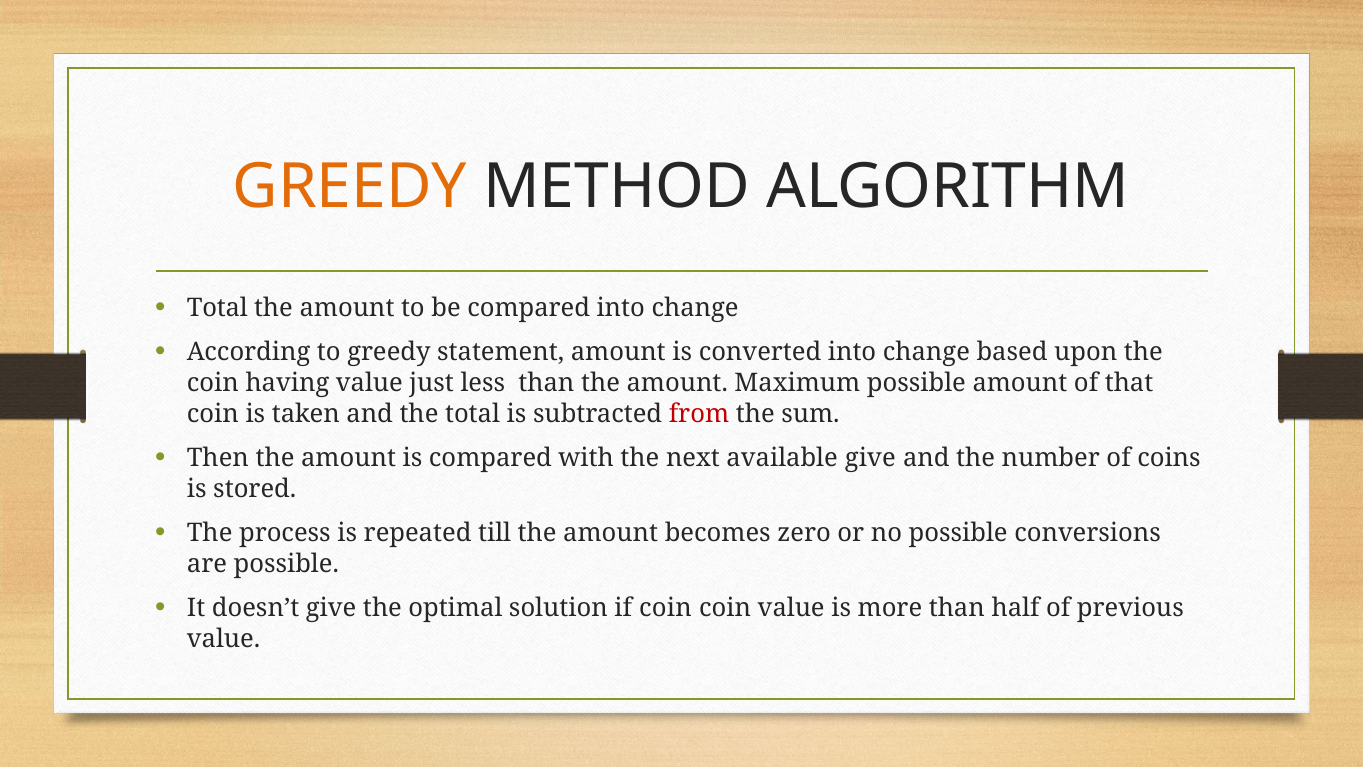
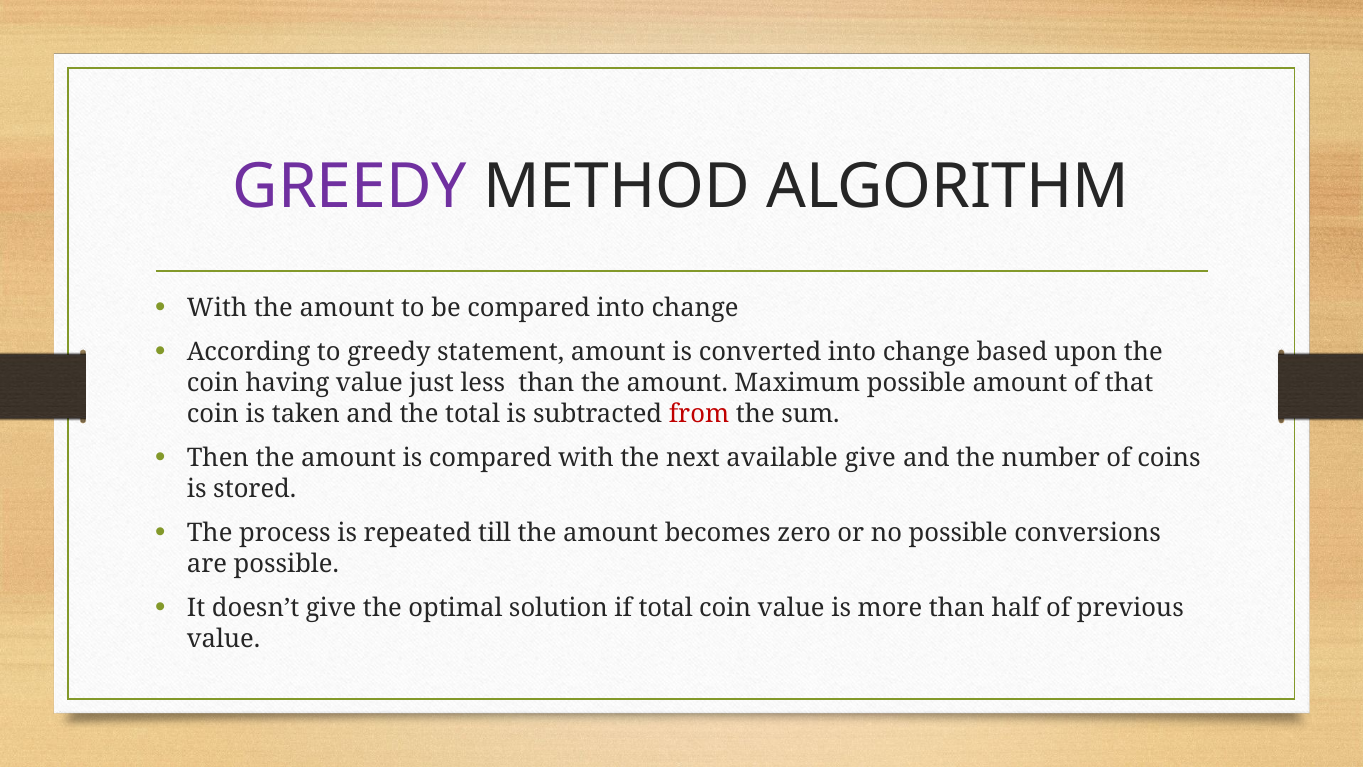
GREEDY colour: orange -> purple (350, 187)
Total: Total -> With (217, 308)
if coin: coin -> total (666, 608)
